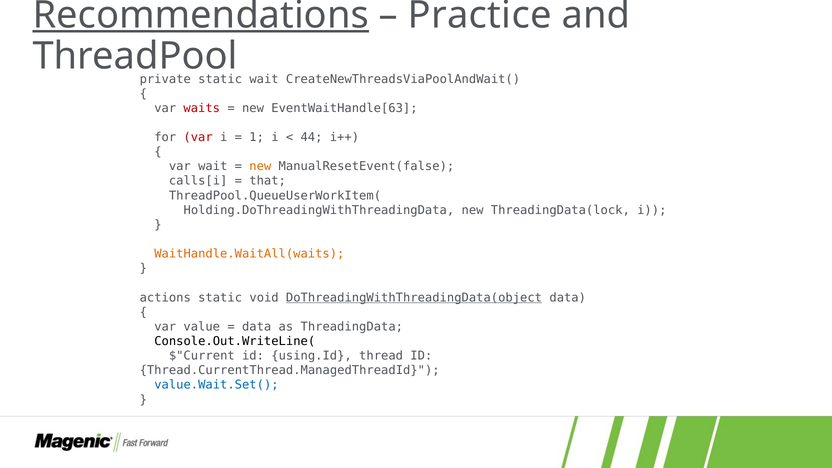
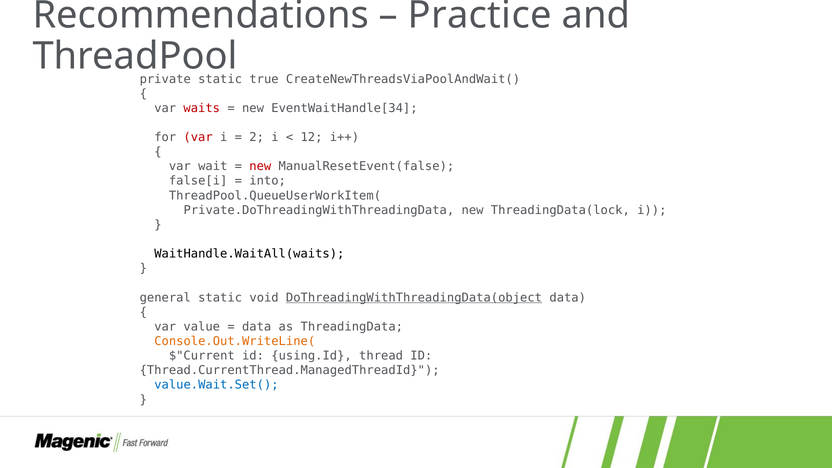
Recommendations underline: present -> none (201, 15)
wait: wait -> true (264, 79)
EventWaitHandle[63: EventWaitHandle[63 -> EventWaitHandle[34 (344, 108)
1: 1 -> 2 (257, 137)
44: 44 -> 12 (312, 137)
new colour: orange -> red (260, 166)
calls[i: calls[i -> false[i (198, 181)
that: that -> into (268, 181)
Holding.DoThreadingWithThreadingData: Holding.DoThreadingWithThreadingData -> Private.DoThreadingWithThreadingData (319, 210)
WaitHandle.WaitAll(waits colour: orange -> black (249, 254)
actions: actions -> general (165, 298)
Console.Out.WriteLine( colour: black -> orange (235, 341)
